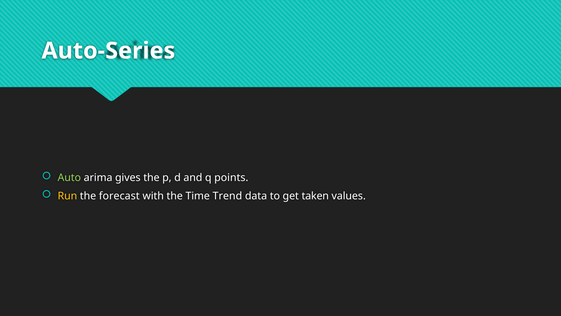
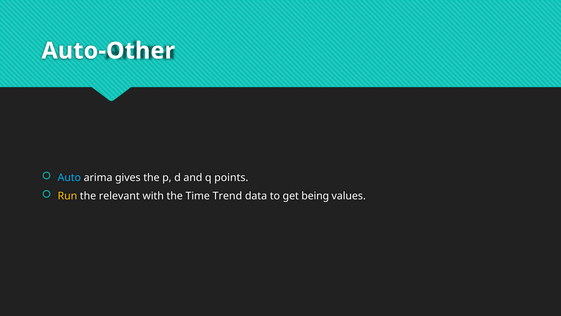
Auto-Series: Auto-Series -> Auto-Other (108, 51)
Auto colour: light green -> light blue (69, 178)
forecast: forecast -> relevant (119, 196)
taken: taken -> being (315, 196)
